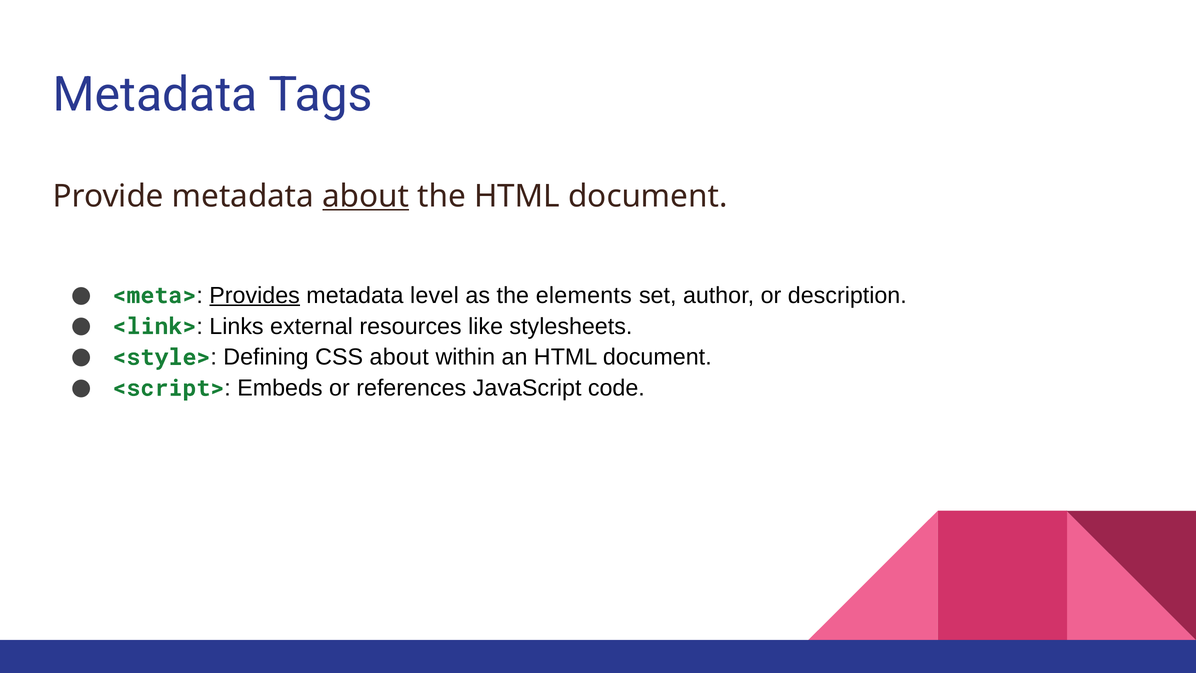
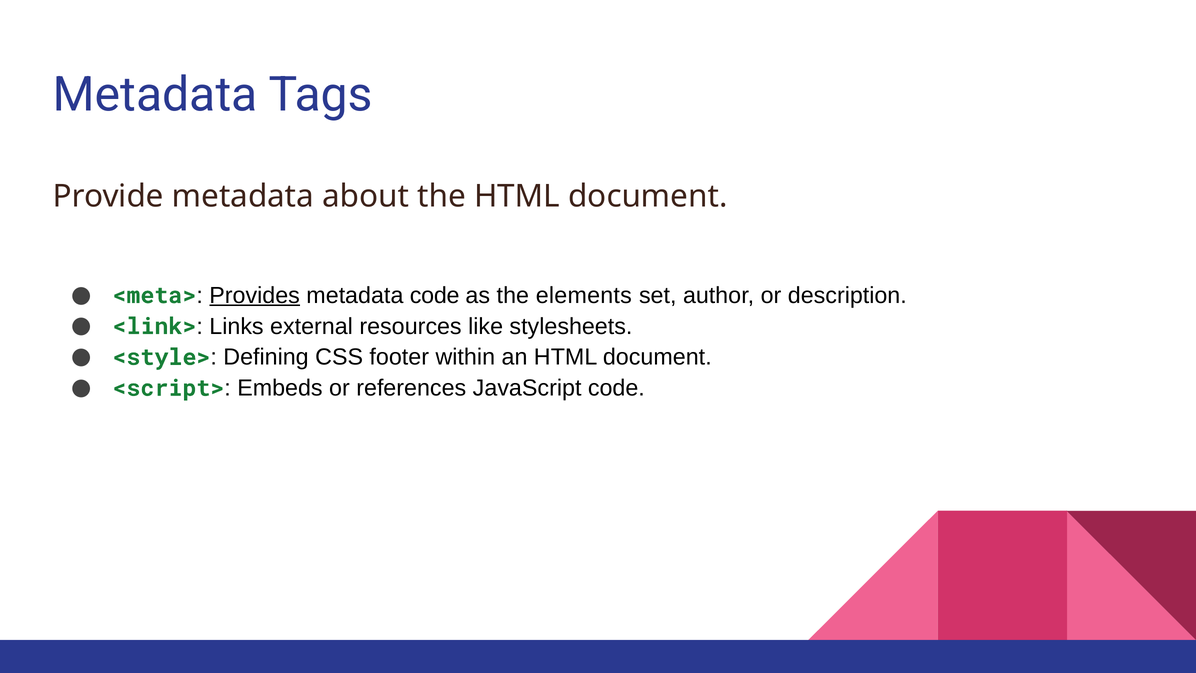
about underline: present -> none (366, 196)
metadata level: level -> code (435, 295)
CSS about: about -> footer (399, 357)
